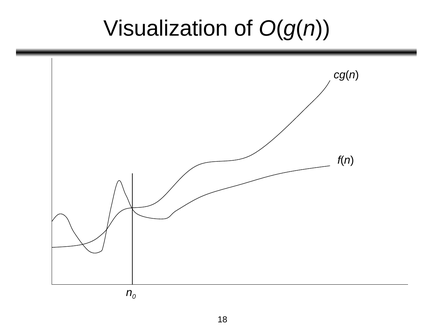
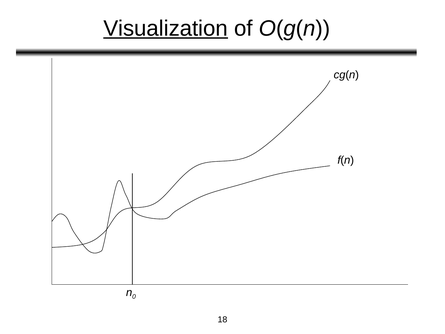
Visualization underline: none -> present (166, 28)
